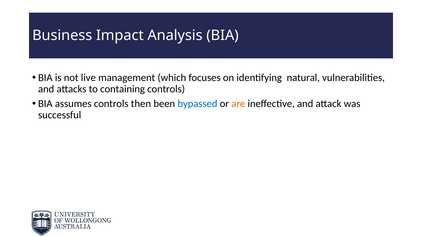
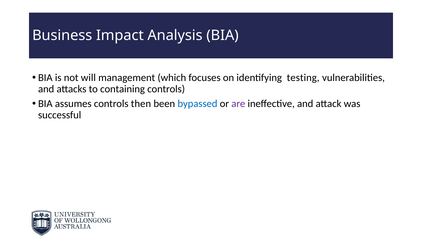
live: live -> will (88, 78)
natural: natural -> testing (303, 78)
are colour: orange -> purple (238, 104)
